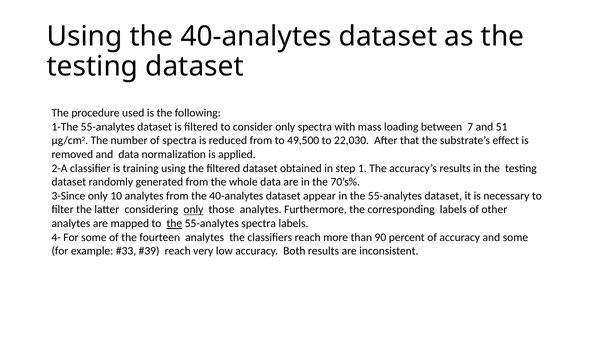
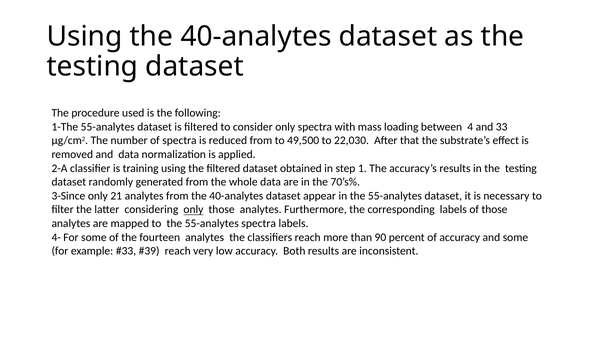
7: 7 -> 4 (470, 127)
51: 51 -> 33 (502, 127)
10: 10 -> 21 (116, 196)
of other: other -> those (494, 210)
the underline: present -> none (174, 223)
